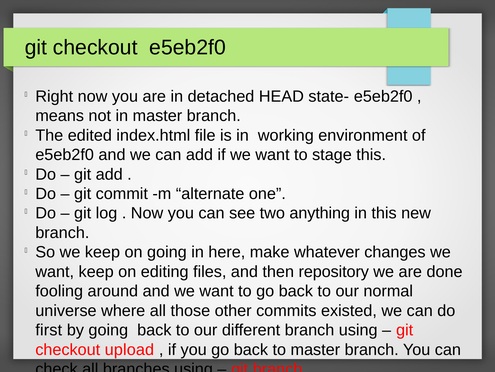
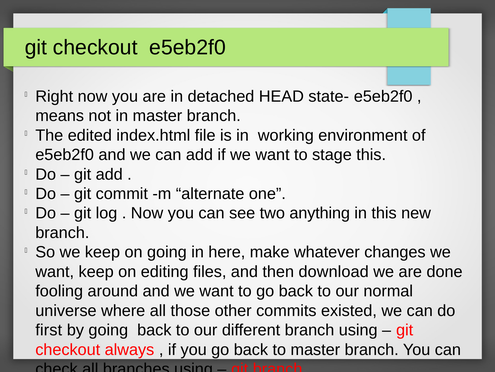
repository: repository -> download (334, 271)
upload: upload -> always (129, 349)
